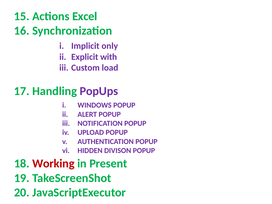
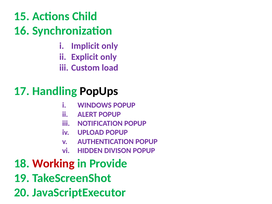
Excel: Excel -> Child (85, 16)
Explicit with: with -> only (109, 57)
PopUps colour: purple -> black (99, 91)
Present: Present -> Provide (108, 164)
